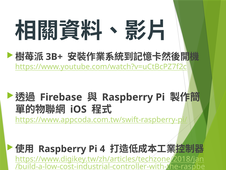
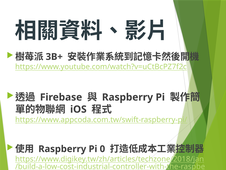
4: 4 -> 0 (102, 149)
